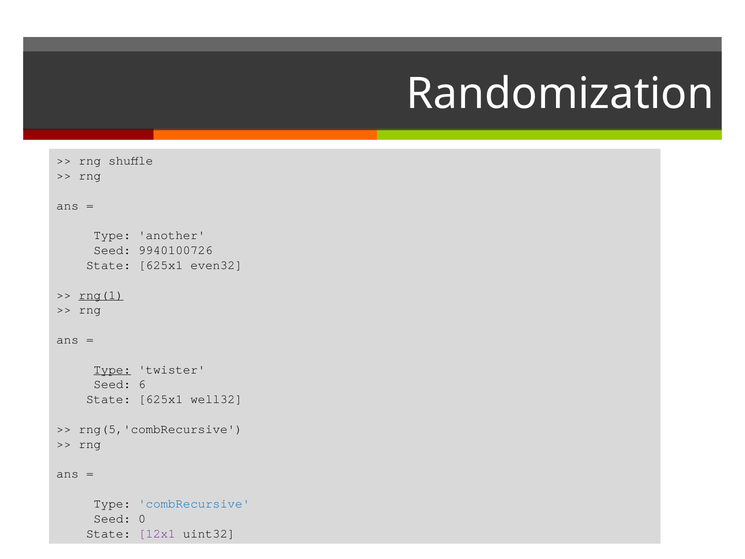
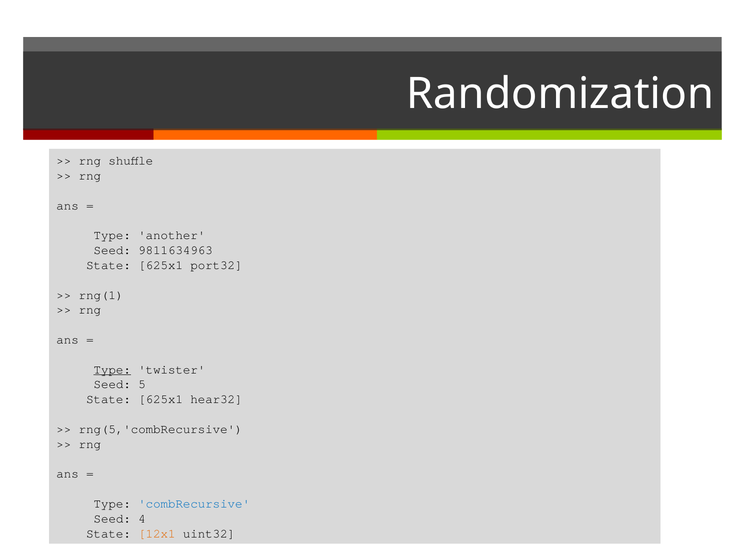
9940100726: 9940100726 -> 9811634963 (176, 250)
even32: even32 -> port32 (216, 265)
rng(1 underline: present -> none (101, 295)
6: 6 -> 5 (142, 384)
well32: well32 -> hear32 (216, 399)
0: 0 -> 4 (142, 518)
12x1 colour: purple -> orange (157, 533)
